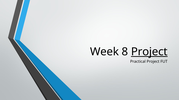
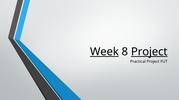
Week underline: none -> present (104, 52)
